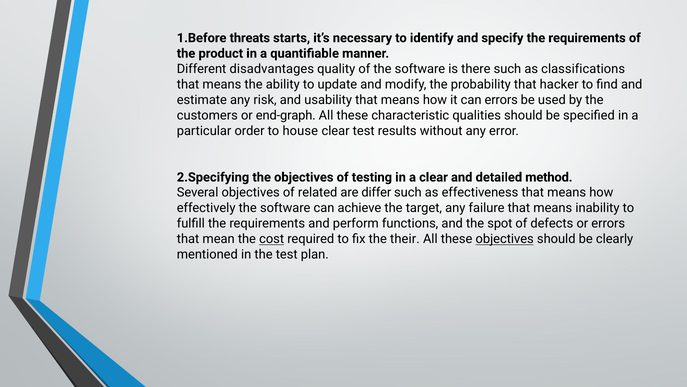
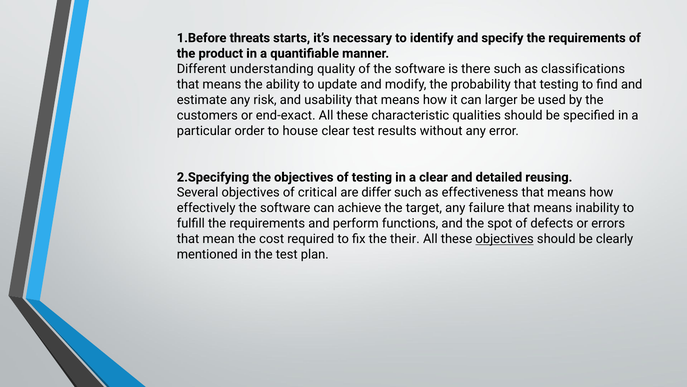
disadvantages: disadvantages -> understanding (272, 69)
that hacker: hacker -> testing (559, 84)
can errors: errors -> larger (501, 100)
end-graph: end-graph -> end-exact (286, 115)
method: method -> reusing (549, 177)
related: related -> critical (318, 192)
cost underline: present -> none (272, 239)
